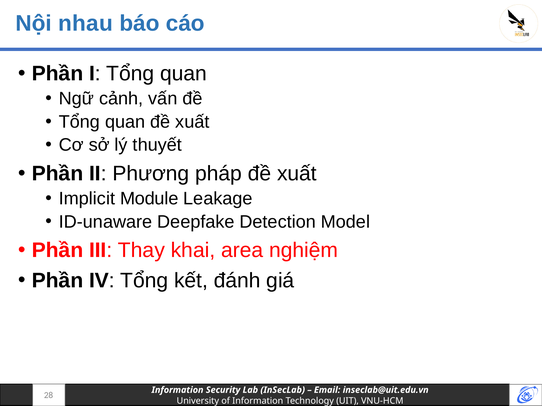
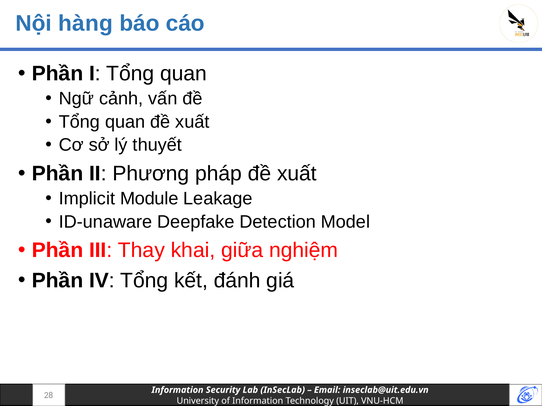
nhau: nhau -> hàng (86, 24)
area: area -> giữa (242, 251)
